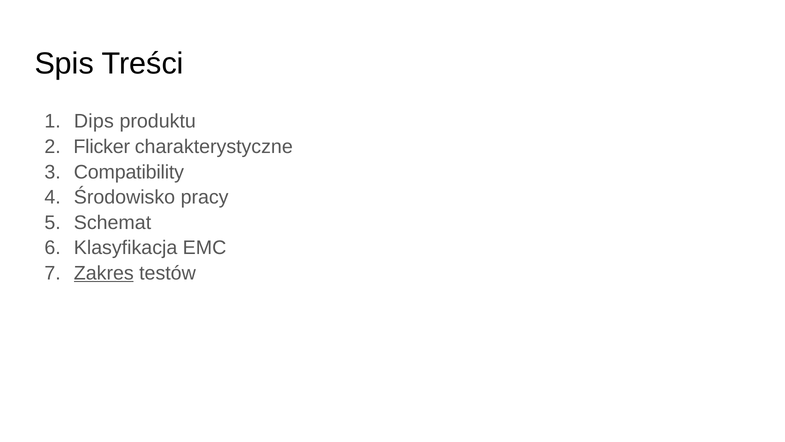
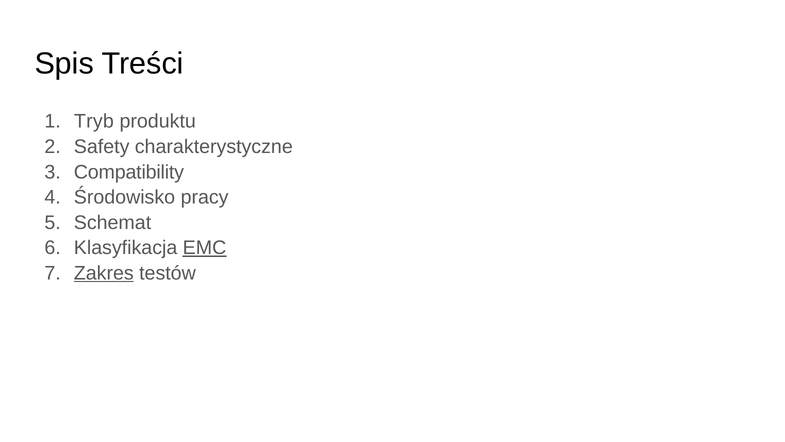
Dips: Dips -> Tryb (94, 121)
Flicker: Flicker -> Safety (102, 147)
EMC underline: none -> present (205, 248)
